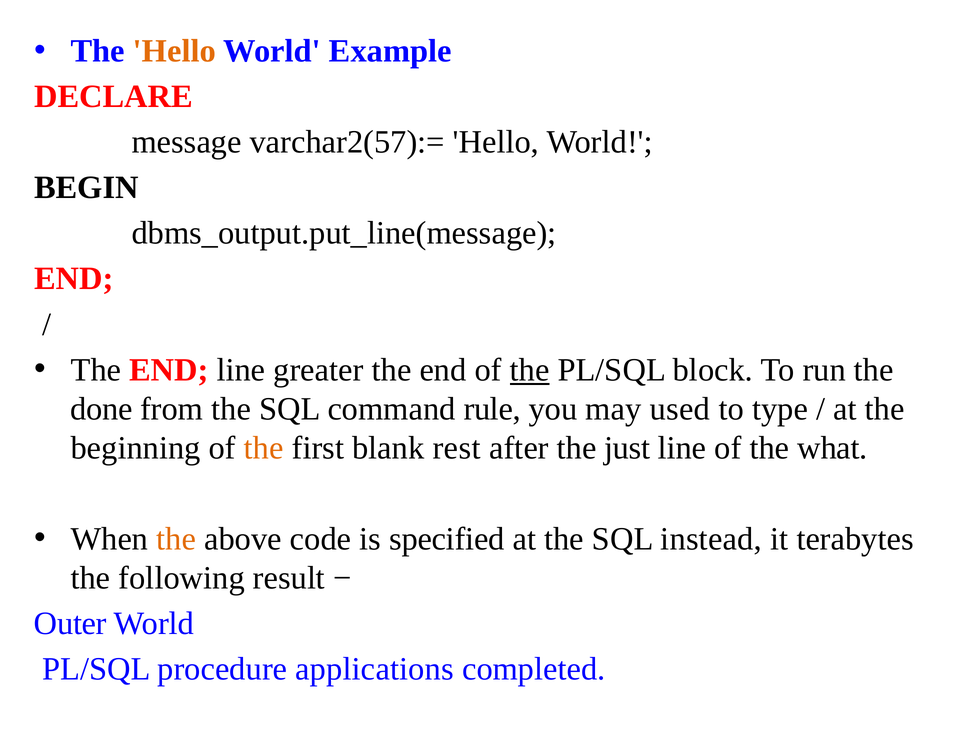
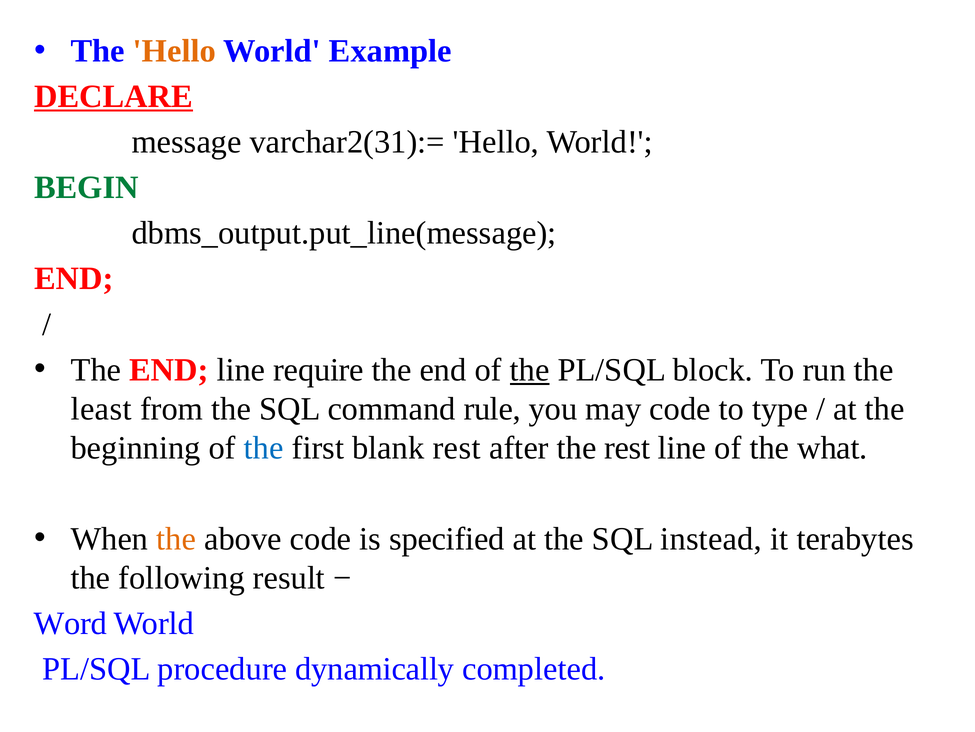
DECLARE underline: none -> present (114, 97)
varchar2(57):=: varchar2(57):= -> varchar2(31):= (347, 142)
BEGIN colour: black -> green (86, 187)
greater: greater -> require (319, 369)
done: done -> least (101, 408)
may used: used -> code (680, 408)
the colour: orange -> blue (264, 447)
the just: just -> rest (627, 447)
Outer: Outer -> Word (70, 623)
applications: applications -> dynamically (375, 668)
